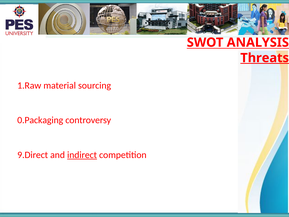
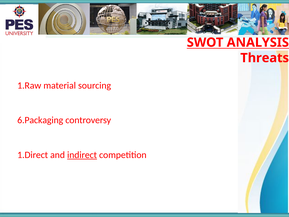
Threats underline: present -> none (265, 58)
0.Packaging: 0.Packaging -> 6.Packaging (40, 120)
9.Direct: 9.Direct -> 1.Direct (33, 155)
